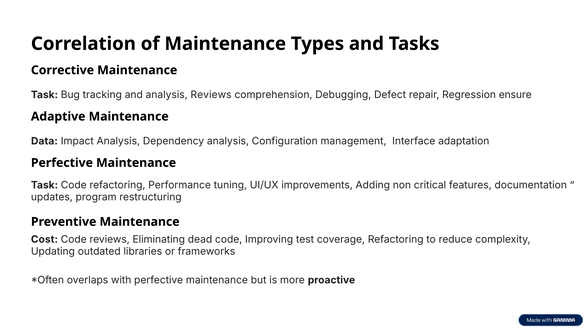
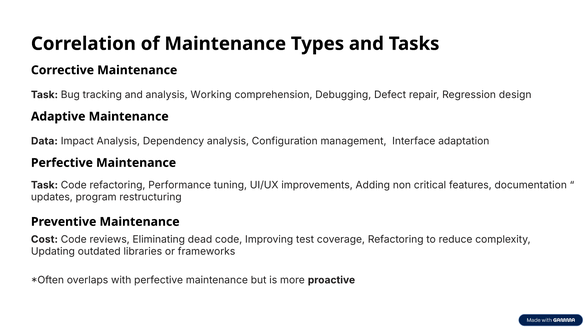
analysis Reviews: Reviews -> Working (211, 95)
ensure: ensure -> design (515, 95)
